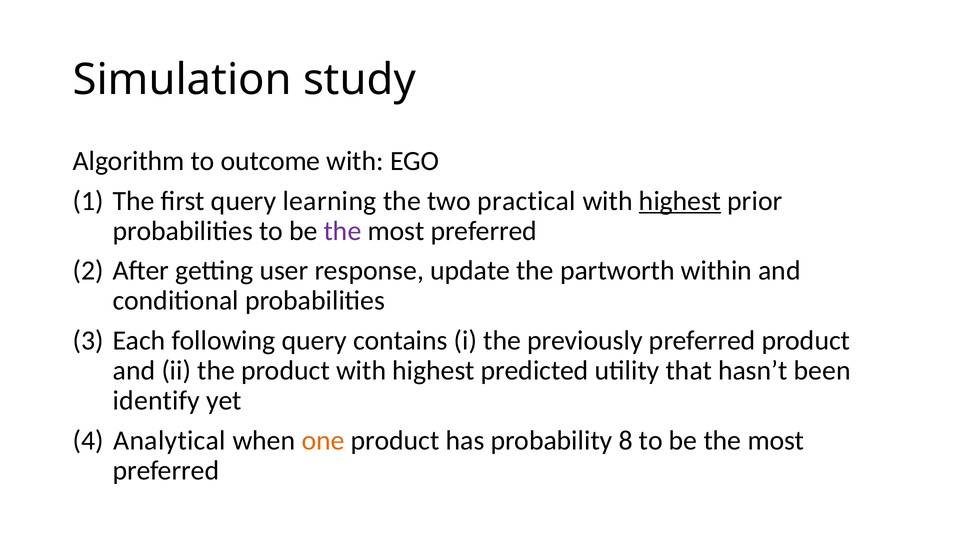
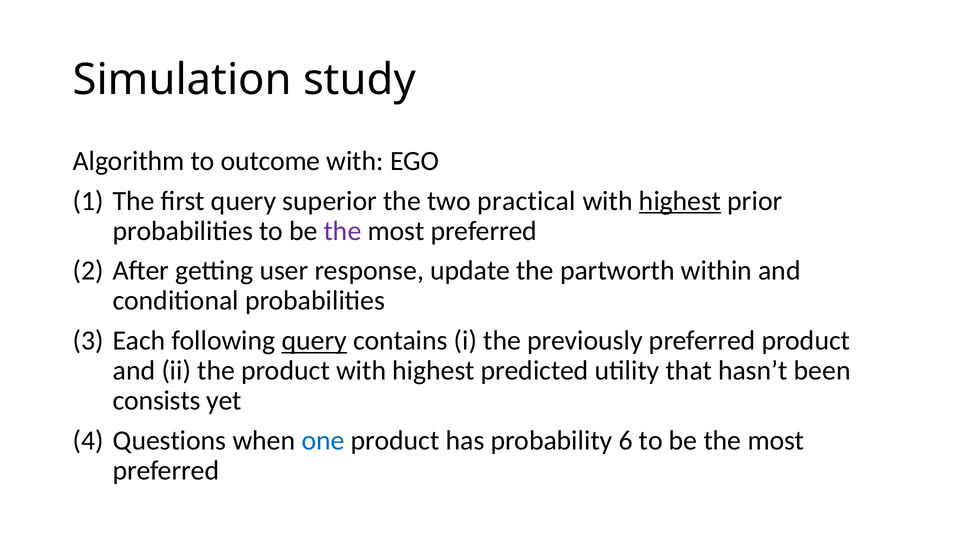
learning: learning -> superior (330, 201)
query underline: none -> present (314, 341)
identify: identify -> consists (157, 401)
Analytical: Analytical -> Questions (170, 441)
one colour: orange -> blue (323, 441)
8: 8 -> 6 (626, 441)
